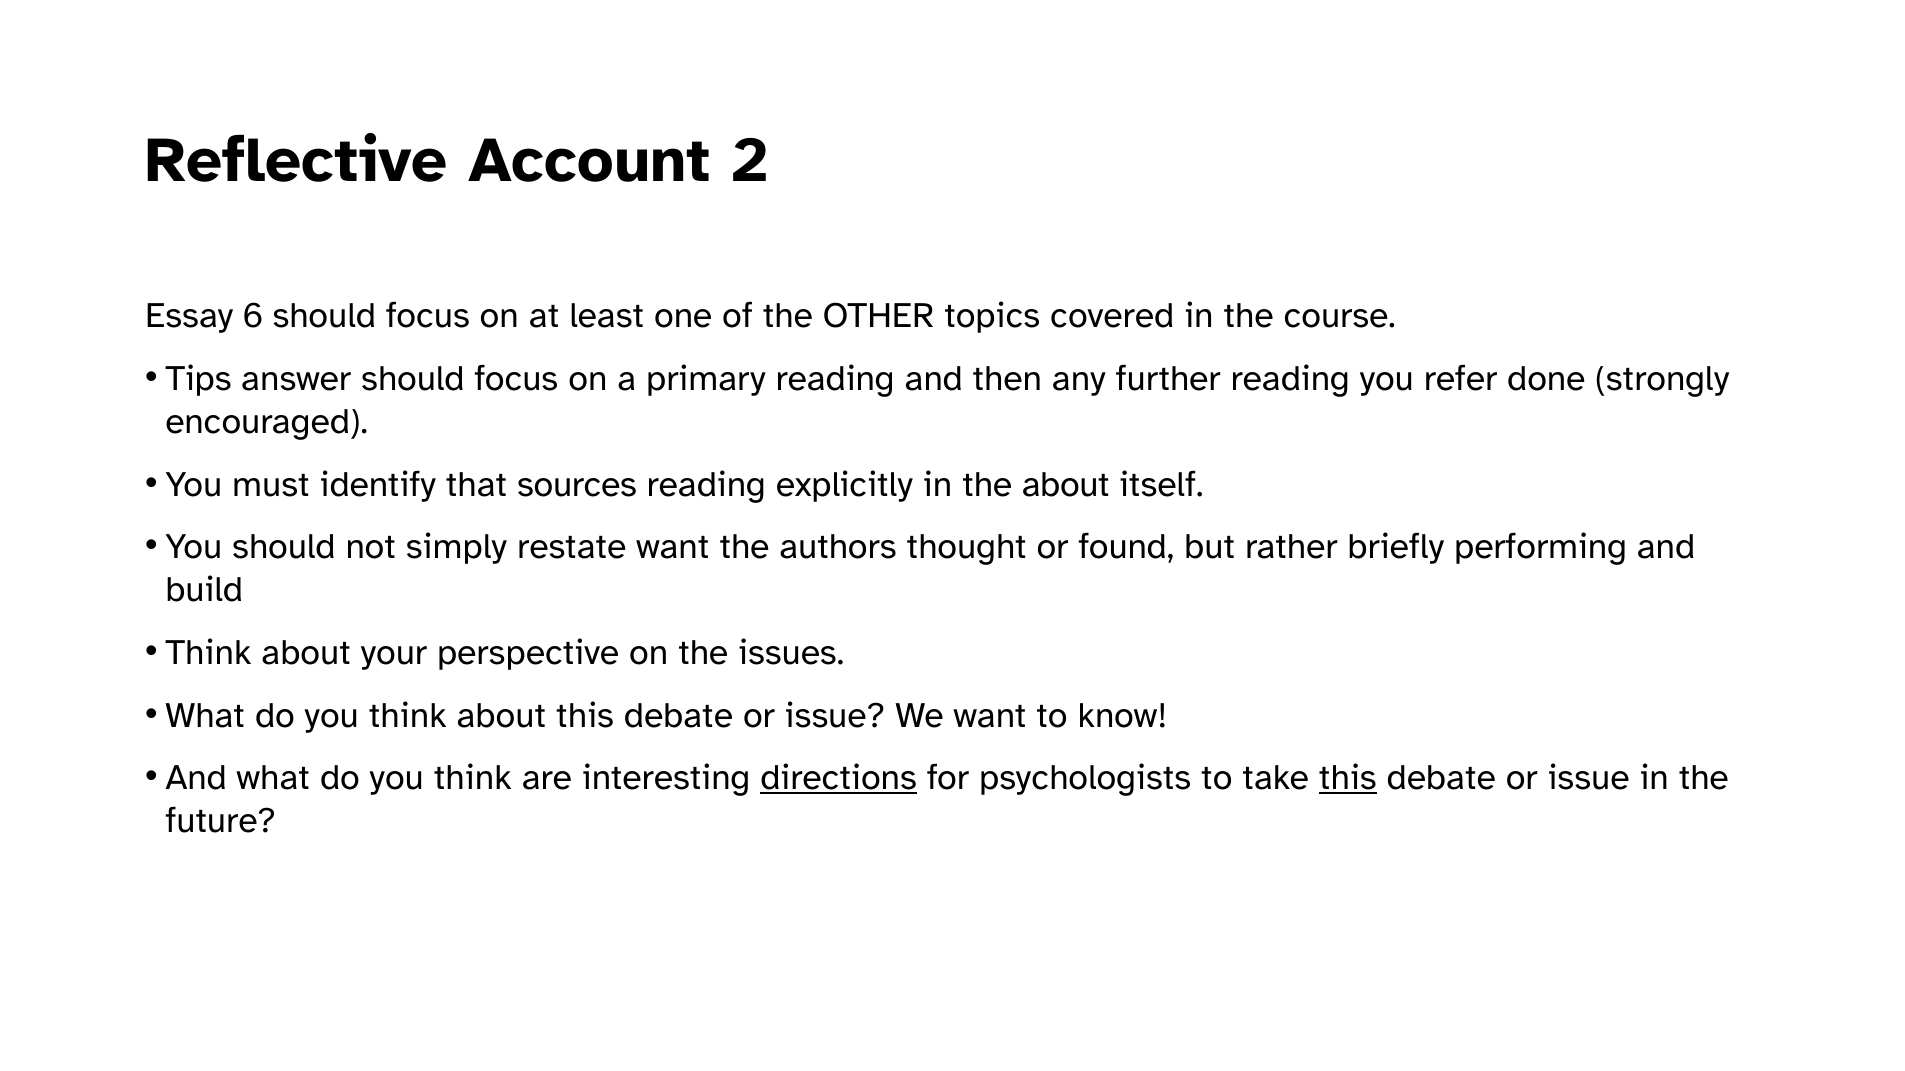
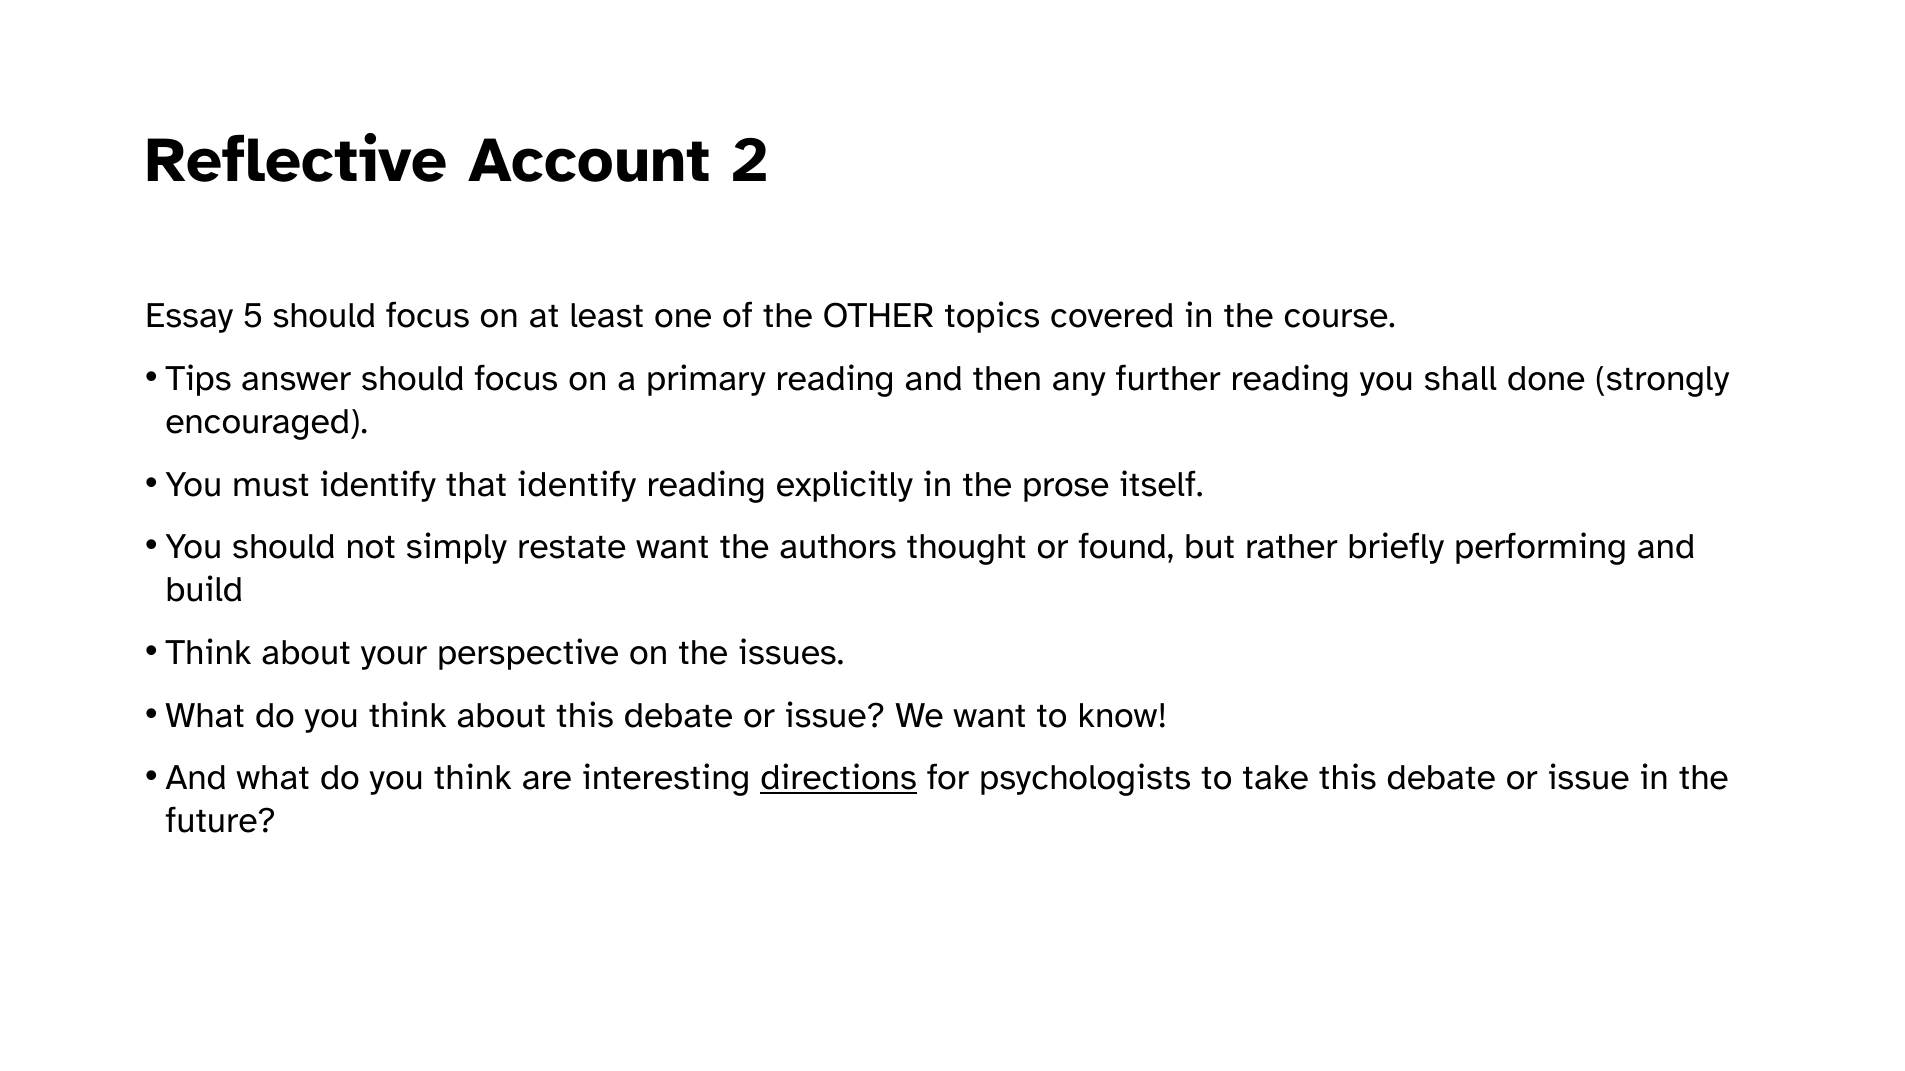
6: 6 -> 5 (253, 316)
refer: refer -> shall (1460, 379)
that sources: sources -> identify (577, 485)
the about: about -> prose (1066, 485)
this underline: present -> none (1348, 778)
